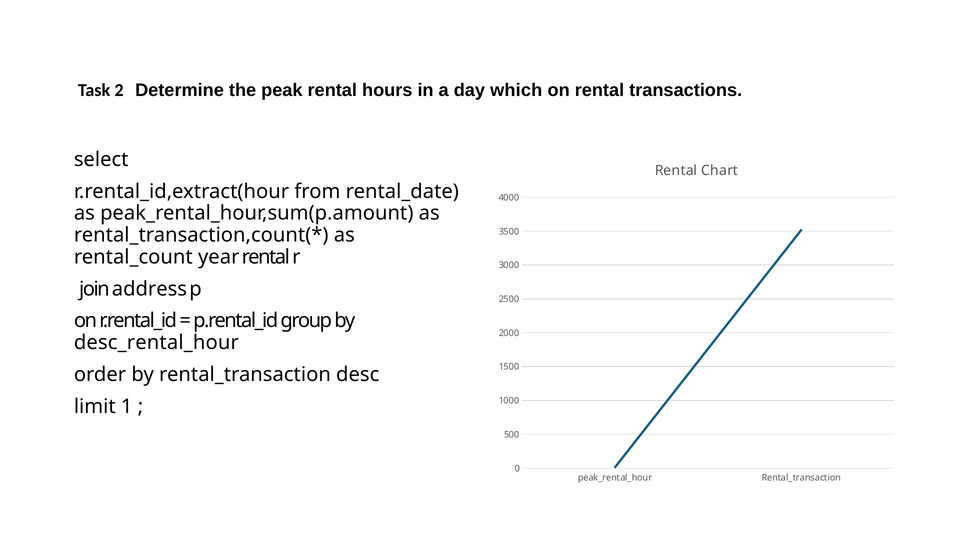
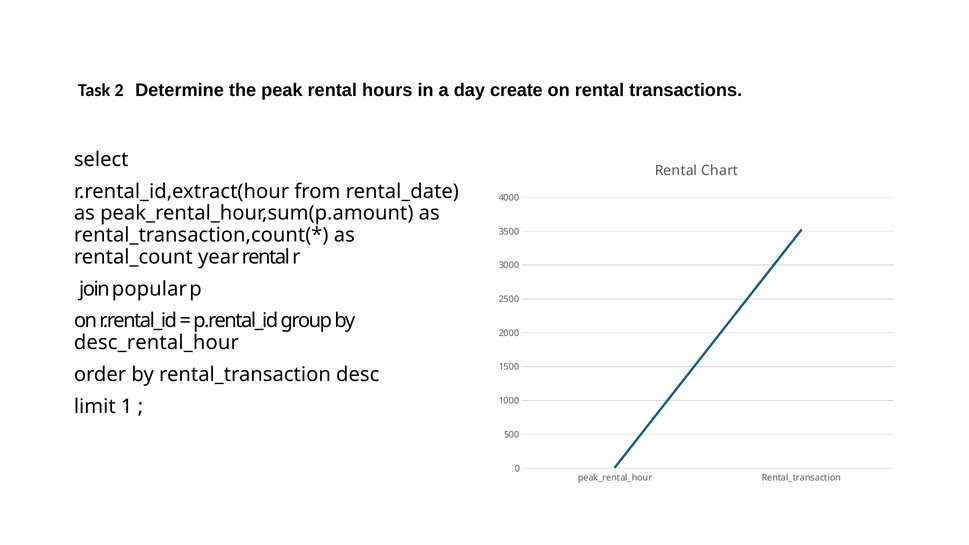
which: which -> create (516, 90)
address: address -> popular (149, 289)
